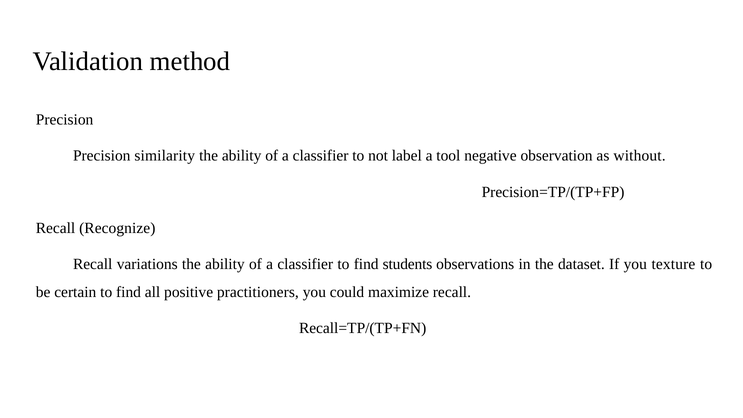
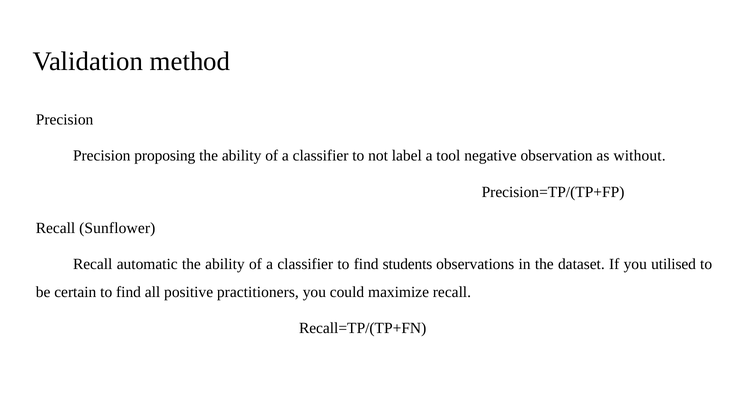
similarity: similarity -> proposing (165, 156)
Recognize: Recognize -> Sunflower (117, 228)
variations: variations -> automatic (147, 264)
texture: texture -> utilised (674, 264)
